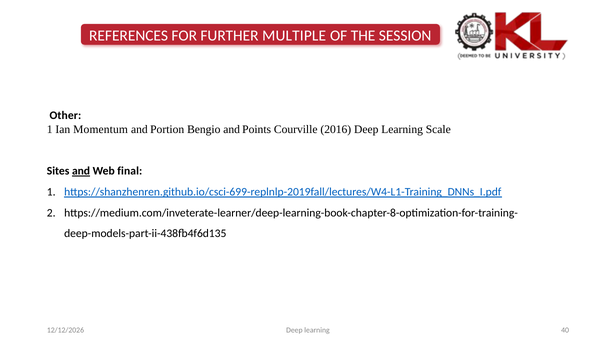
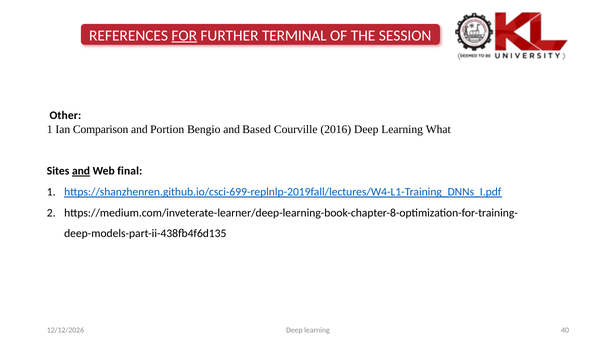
FOR underline: none -> present (184, 35)
MULTIPLE: MULTIPLE -> TERMINAL (294, 35)
Momentum: Momentum -> Comparison (101, 130)
Points: Points -> Based (257, 130)
Scale: Scale -> What (438, 130)
